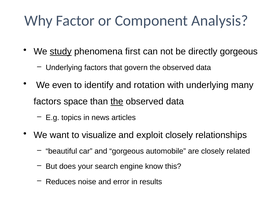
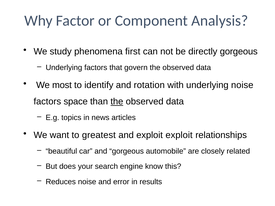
study underline: present -> none (61, 52)
even: even -> most (62, 85)
underlying many: many -> noise (242, 85)
visualize: visualize -> greatest (99, 135)
exploit closely: closely -> exploit (179, 135)
